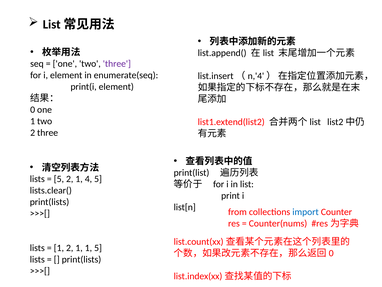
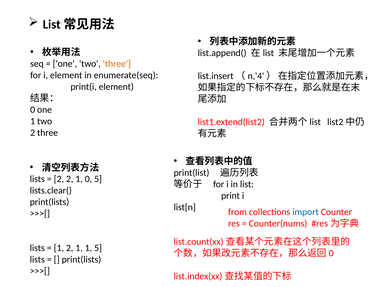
three colour: purple -> orange (117, 64)
5: 5 -> 2 (59, 179)
1 4: 4 -> 0 (88, 179)
